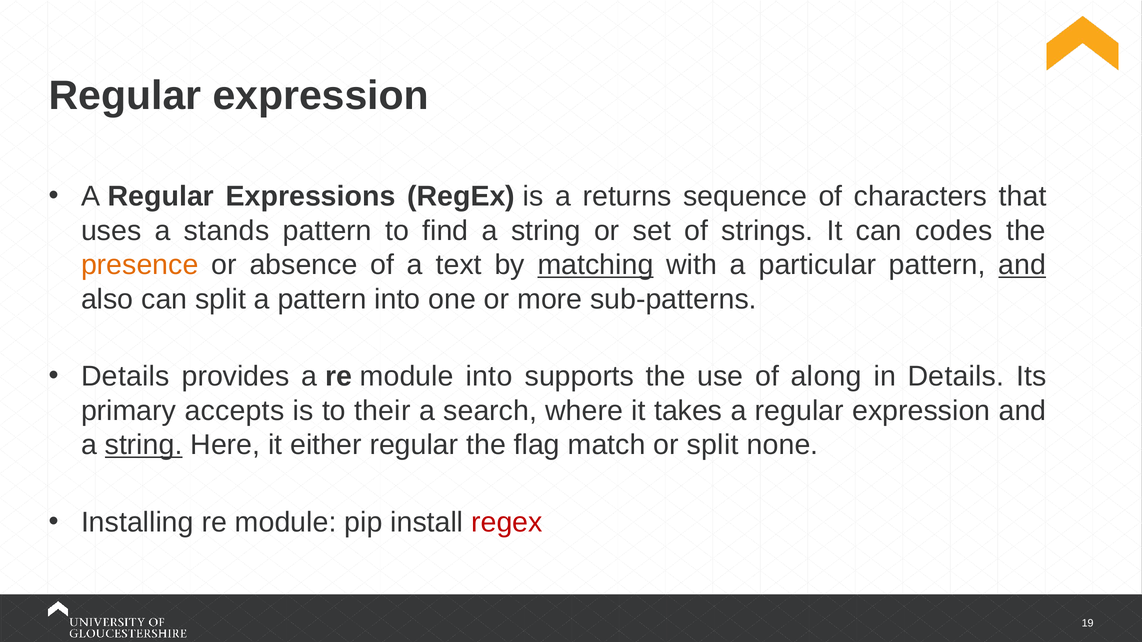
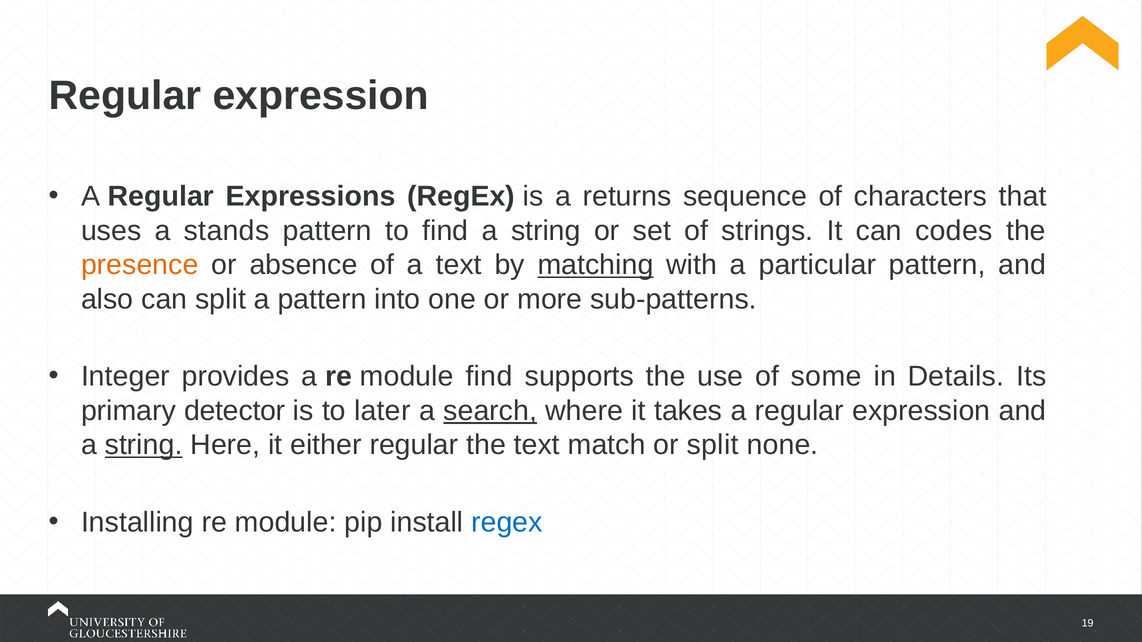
and underline: present -> none (1022, 265)
Details: Details -> Integer (125, 377)
module into: into -> find (489, 377)
along: along -> some (826, 377)
accepts: accepts -> detector (235, 411)
their: their -> later (382, 411)
search underline: none -> present (490, 411)
the flag: flag -> text (537, 445)
regex colour: red -> blue (507, 523)
